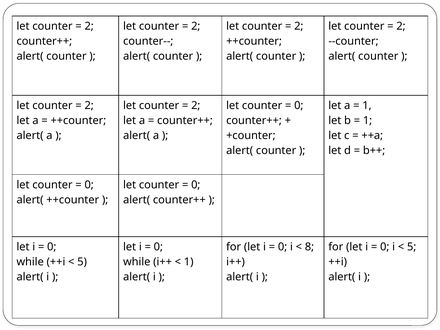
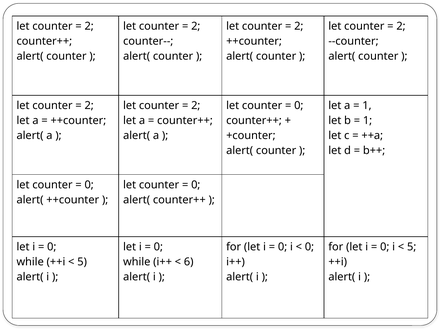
8: 8 -> 0 (309, 247)
1: 1 -> 6 (189, 262)
